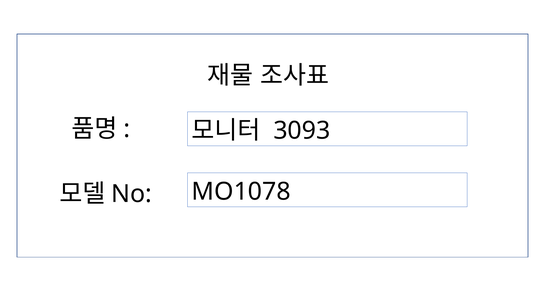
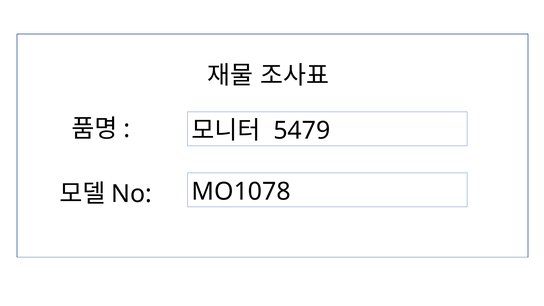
3093: 3093 -> 5479 (302, 131)
